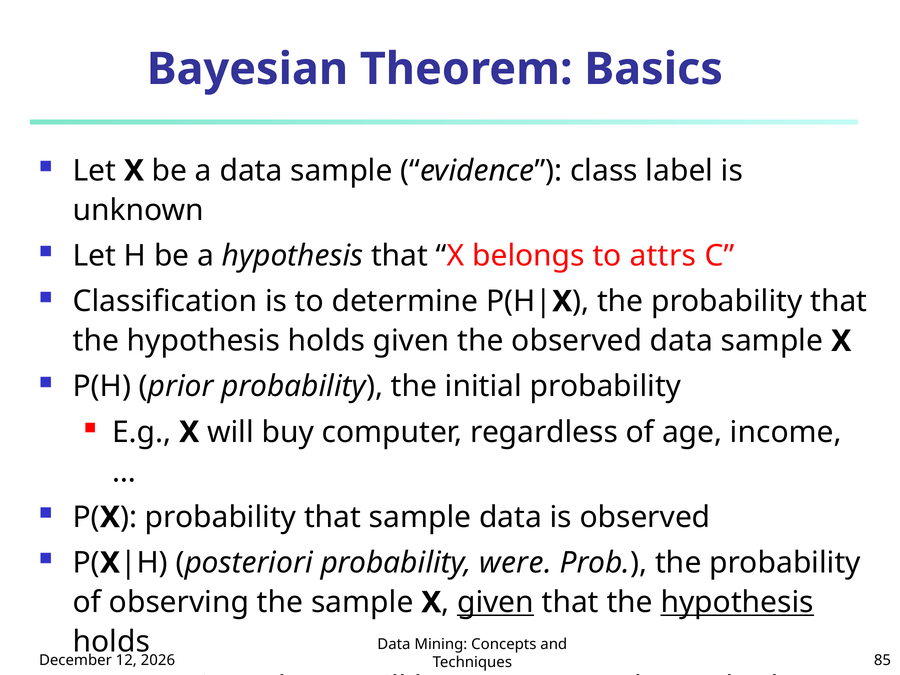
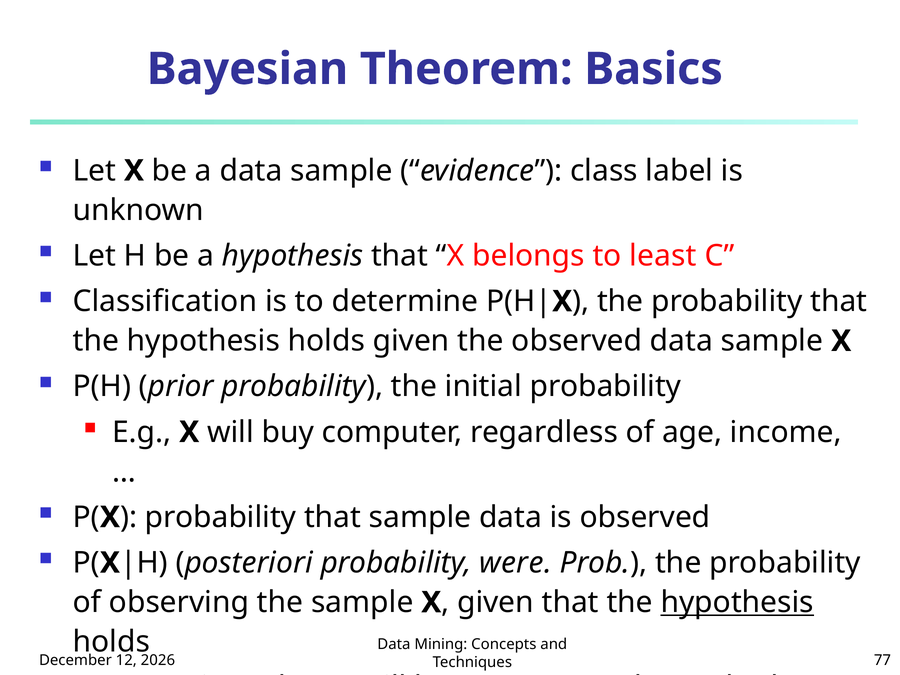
attrs: attrs -> least (663, 256)
given underline: present -> none (496, 602)
85: 85 -> 77 (882, 660)
